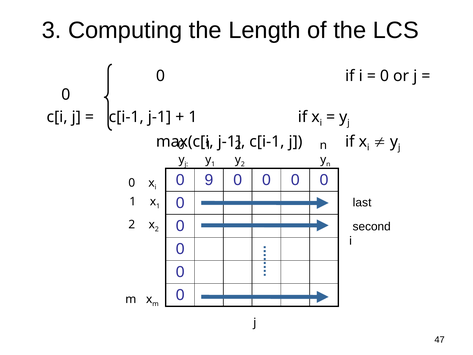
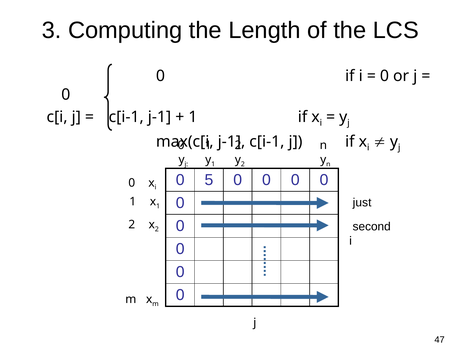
9: 9 -> 5 (209, 180)
last: last -> just (362, 202)
